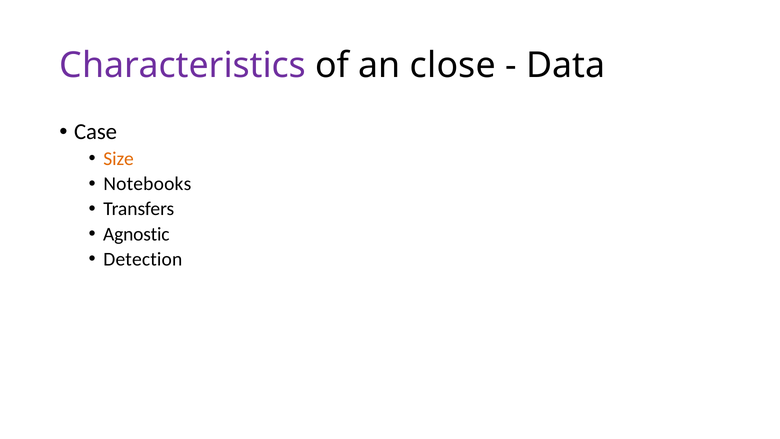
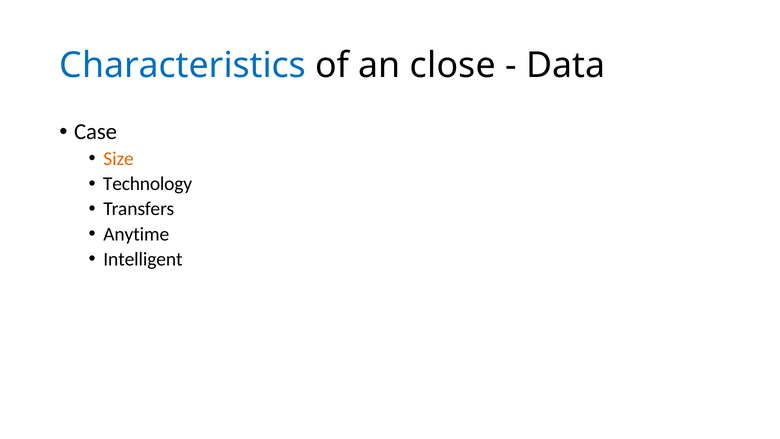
Characteristics colour: purple -> blue (183, 66)
Notebooks: Notebooks -> Technology (148, 184)
Agnostic: Agnostic -> Anytime (136, 234)
Detection: Detection -> Intelligent (143, 259)
